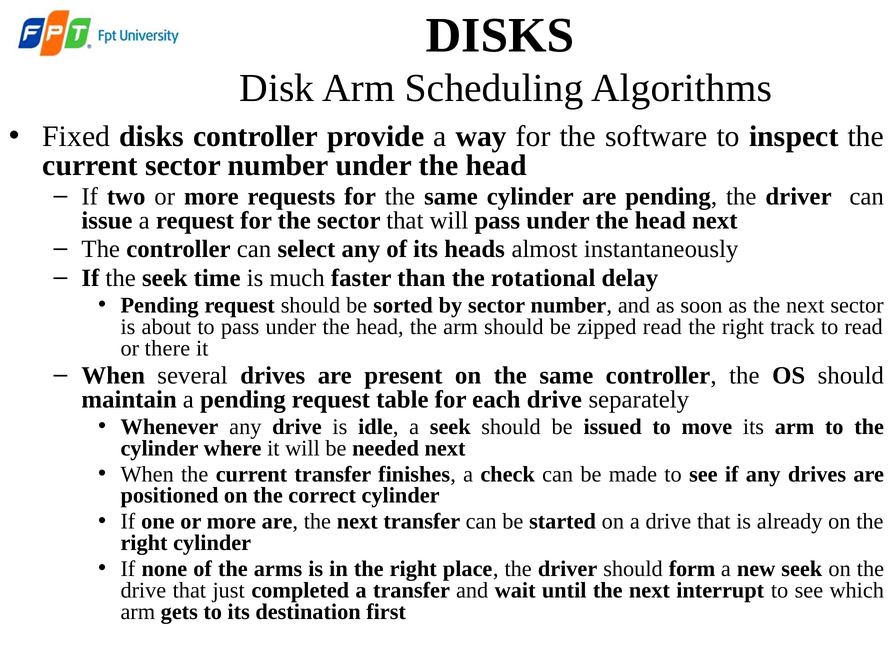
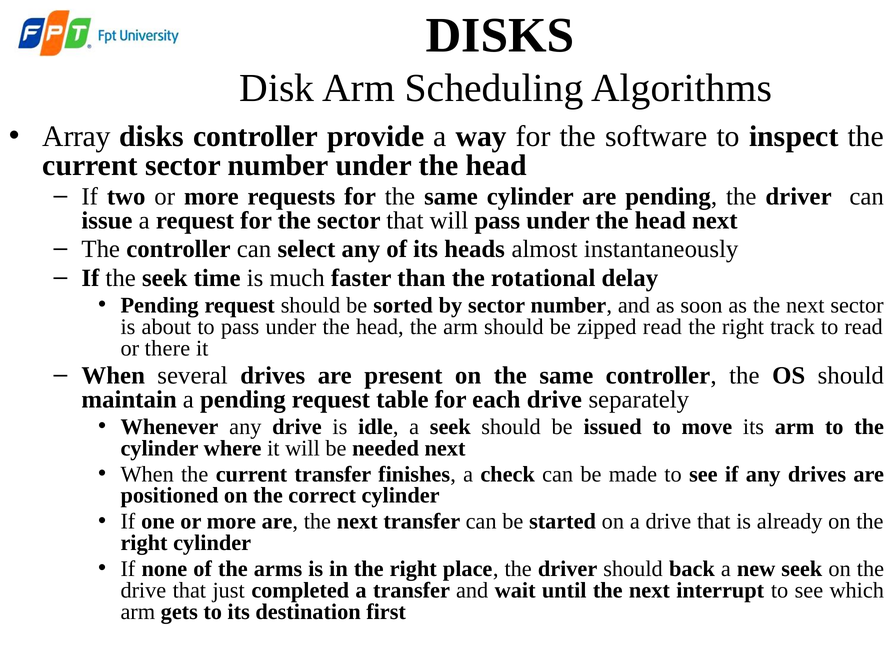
Fixed: Fixed -> Array (76, 137)
form: form -> back (692, 569)
